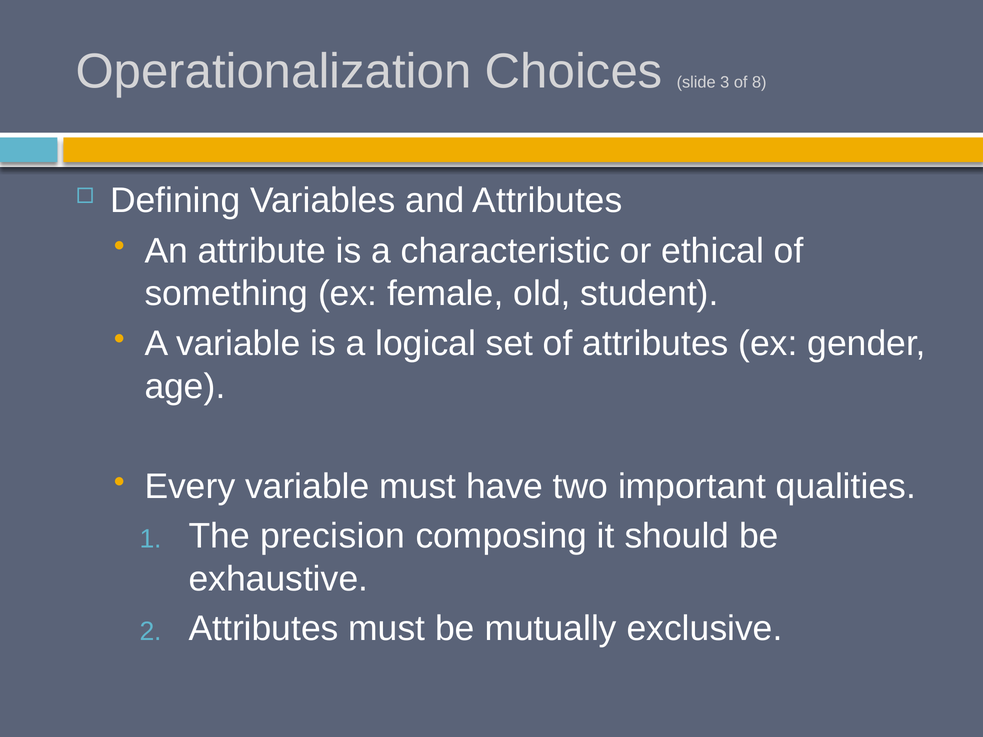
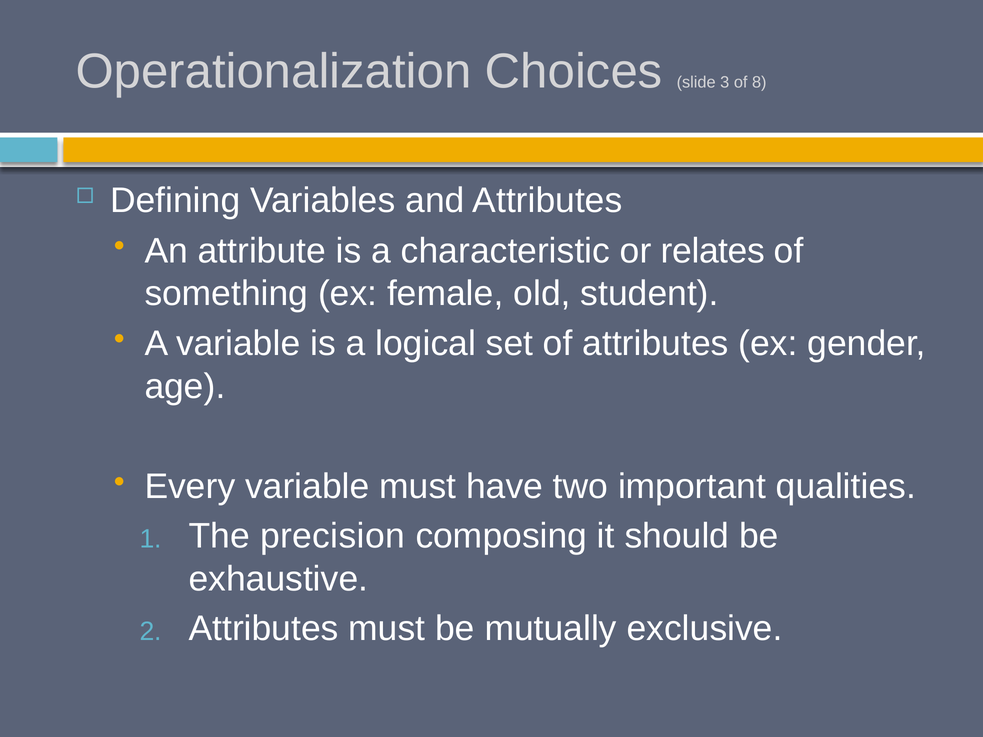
ethical: ethical -> relates (713, 251)
